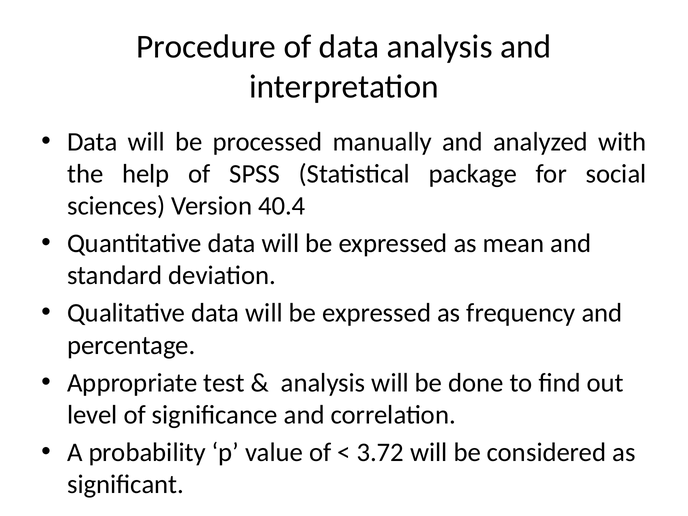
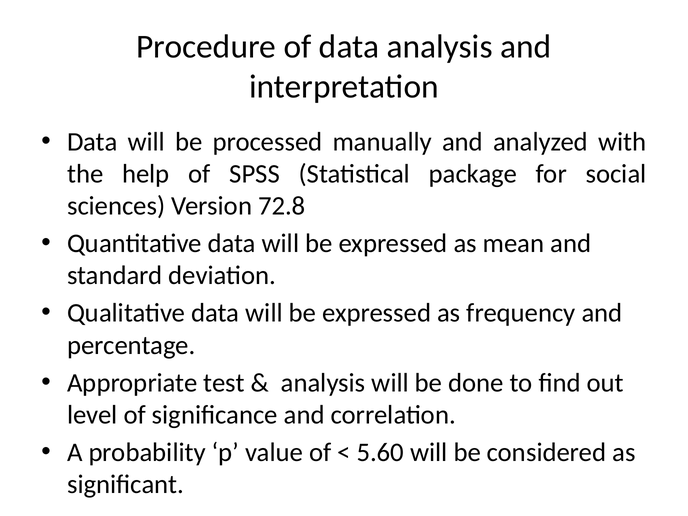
40.4: 40.4 -> 72.8 (282, 206)
3.72: 3.72 -> 5.60 (380, 452)
